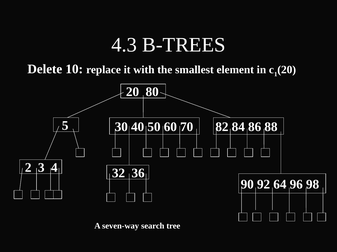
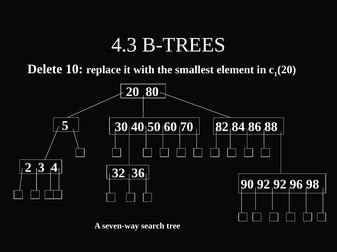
92 64: 64 -> 92 (280, 185)
